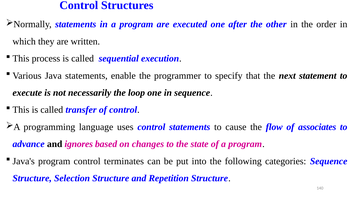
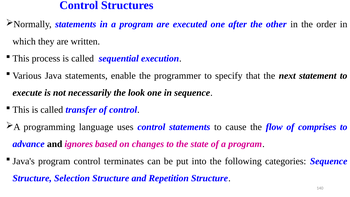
loop: loop -> look (137, 93)
associates: associates -> comprises (317, 127)
